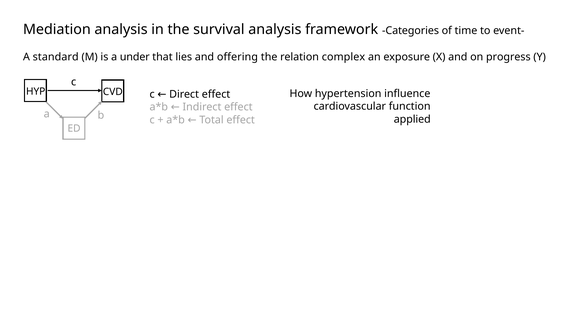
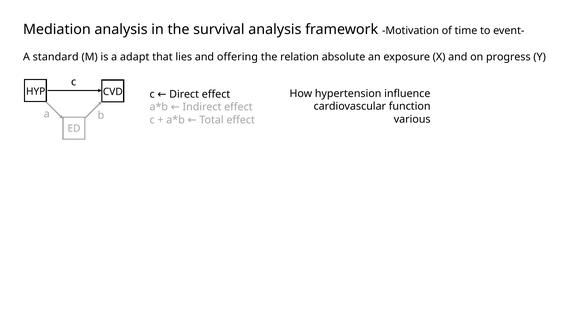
Categories: Categories -> Motivation (411, 31)
under: under -> adapt (135, 57)
complex: complex -> absolute (343, 57)
applied: applied -> various (412, 119)
